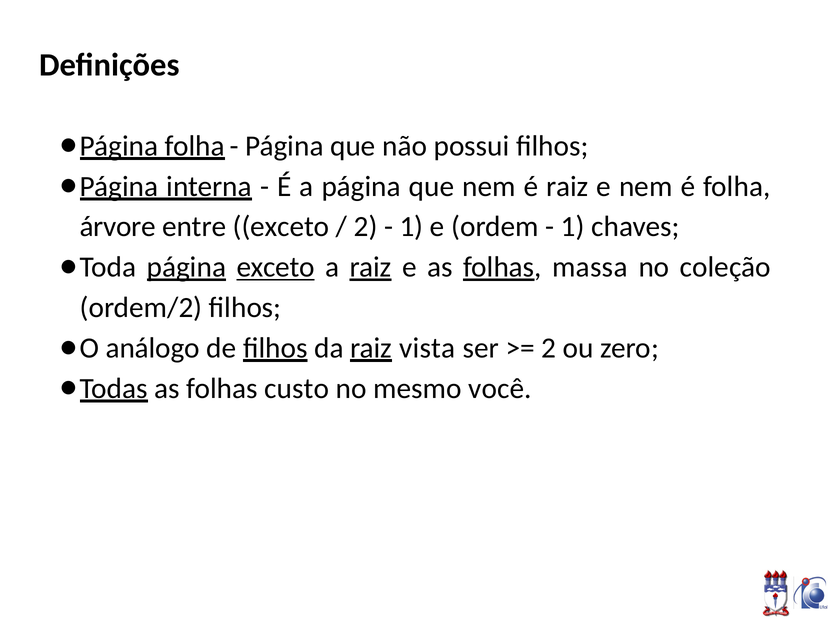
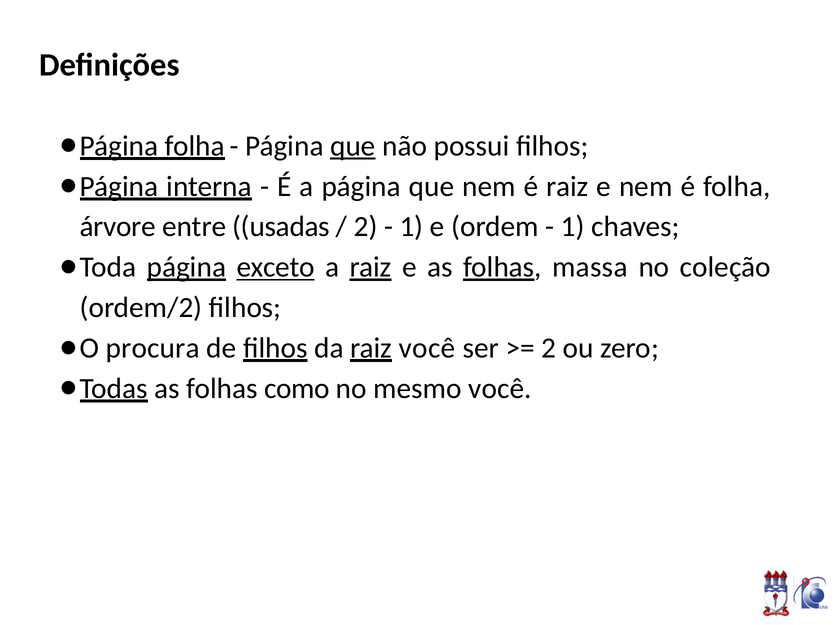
que underline: none -> present (353, 146)
entre exceto: exceto -> usadas (281, 227)
análogo: análogo -> procura (153, 348)
vista: vista -> você (427, 348)
custo: custo -> como (297, 389)
